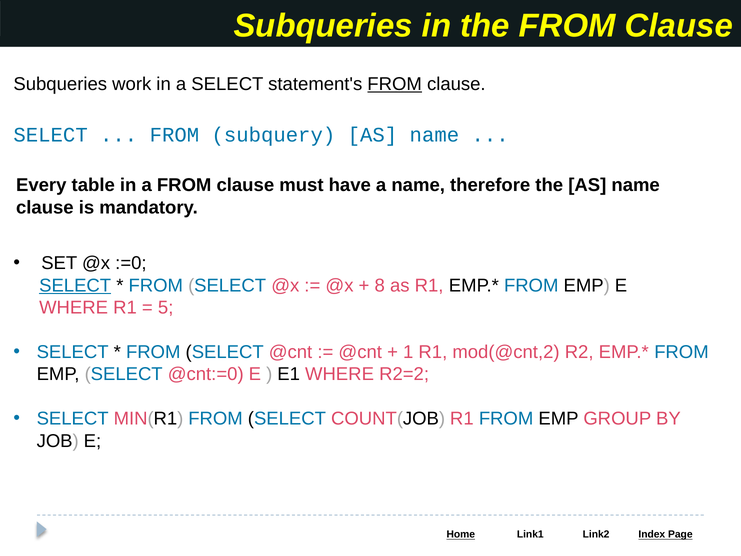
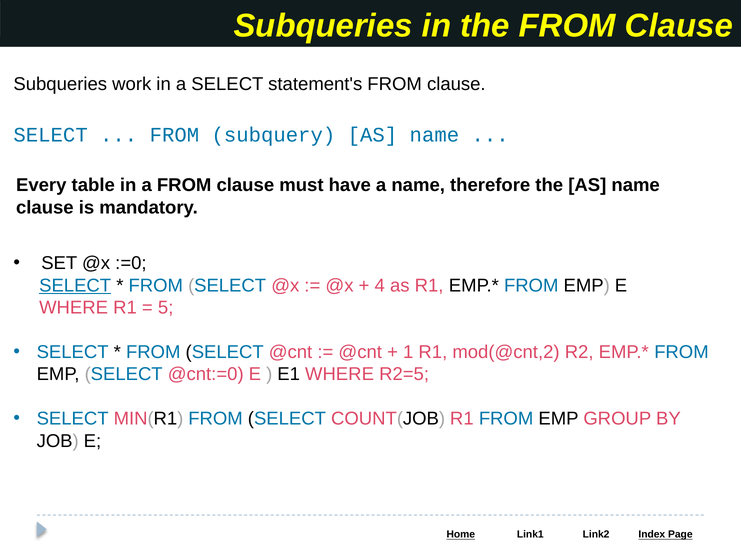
FROM underline: present -> none (395, 84)
8: 8 -> 4 (380, 285)
R2=2: R2=2 -> R2=5 (404, 374)
